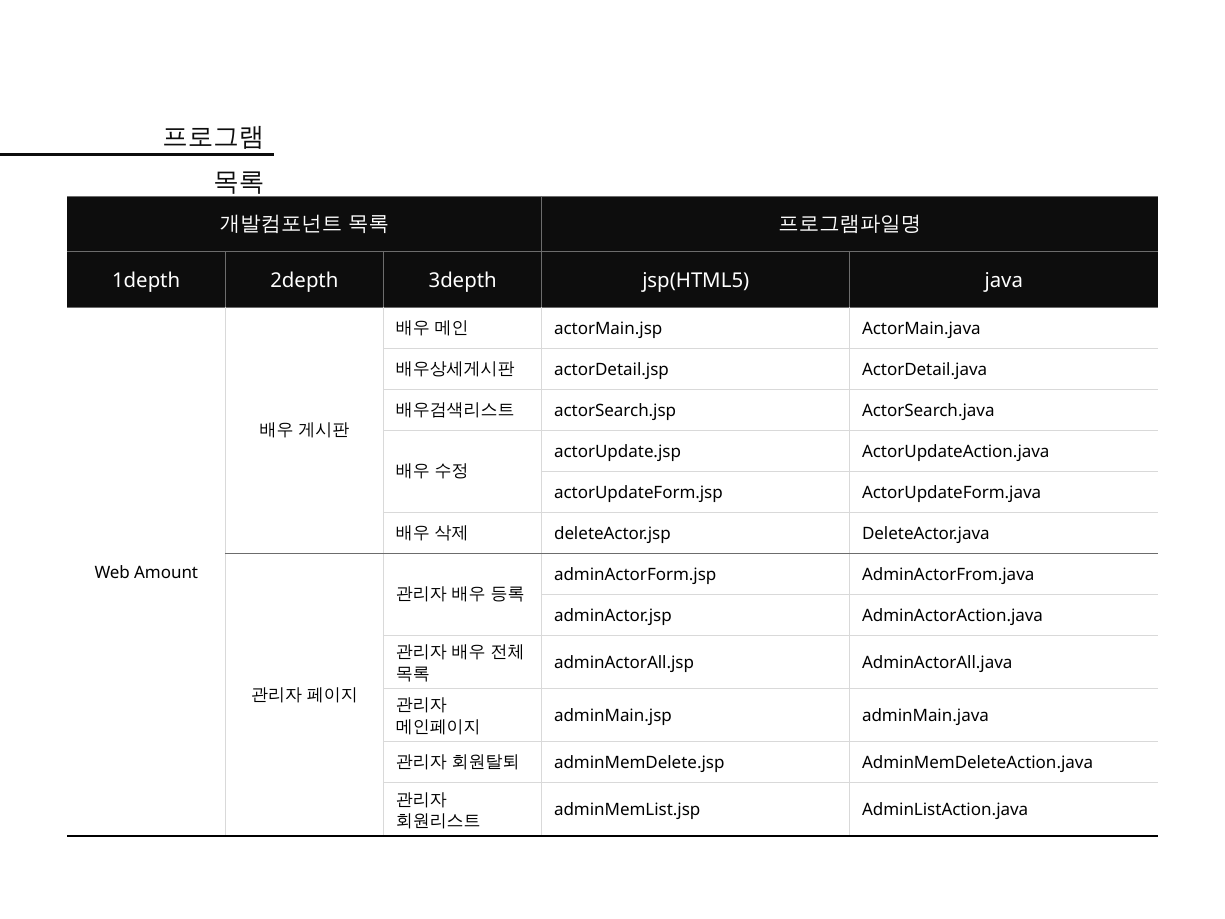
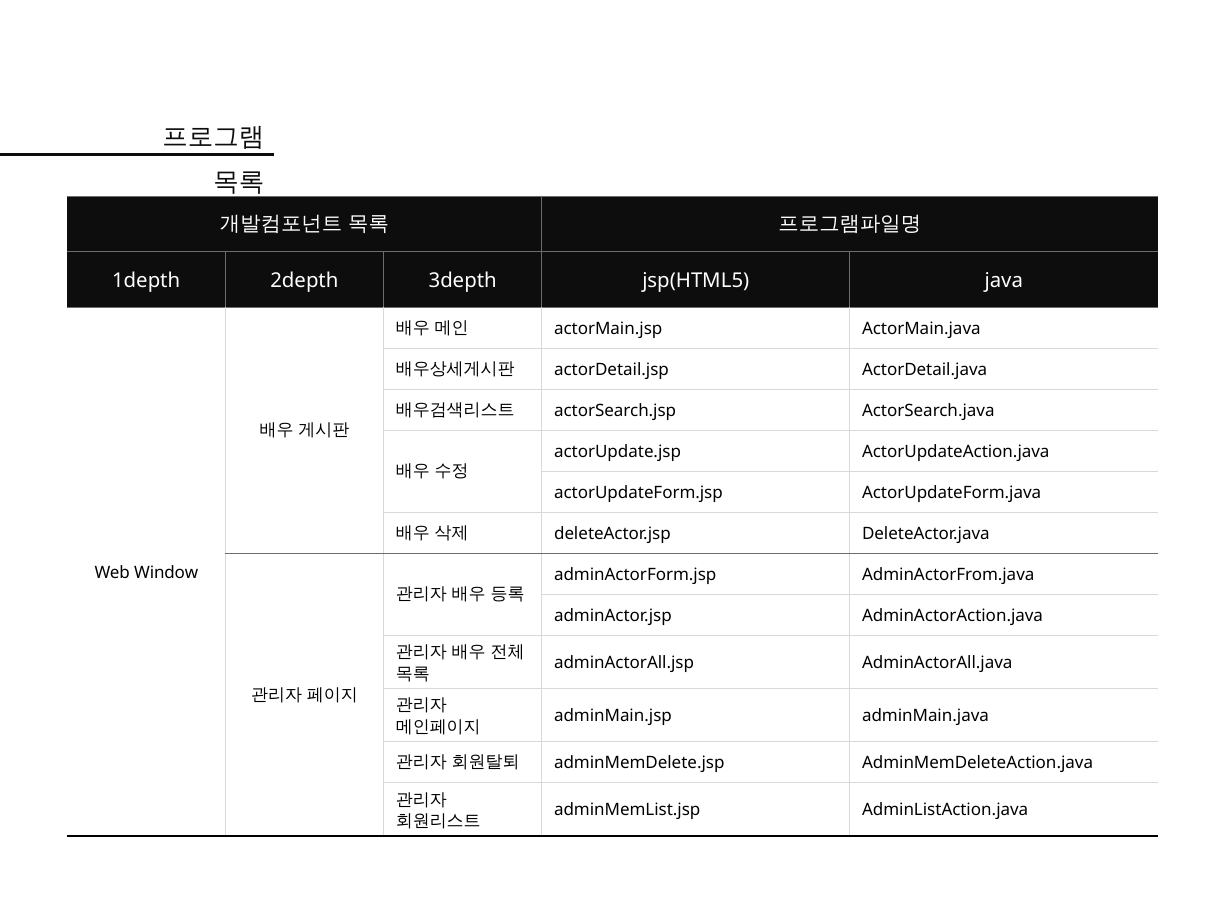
Amount: Amount -> Window (166, 572)
